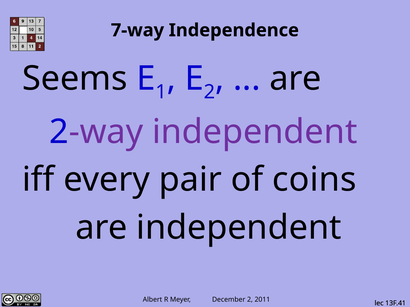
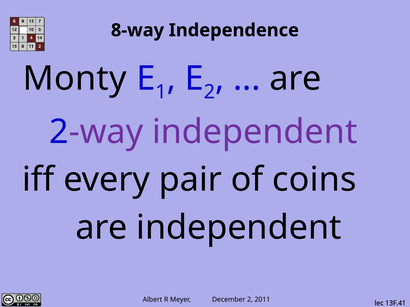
7-way: 7-way -> 8-way (137, 30)
Seems: Seems -> Monty (75, 79)
